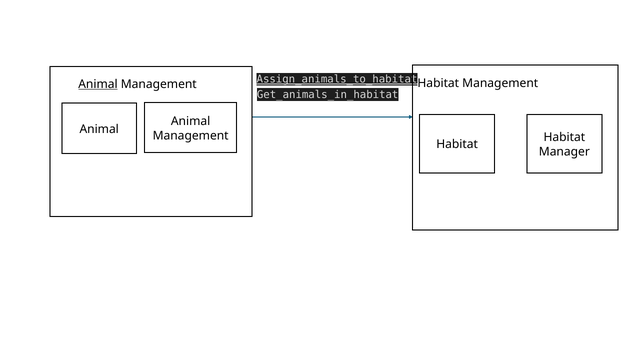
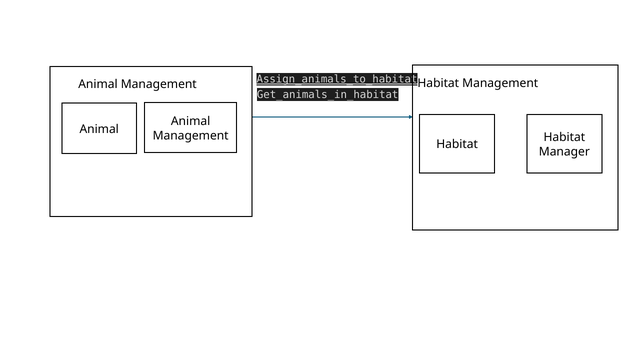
Animal underline: present -> none (98, 84)
